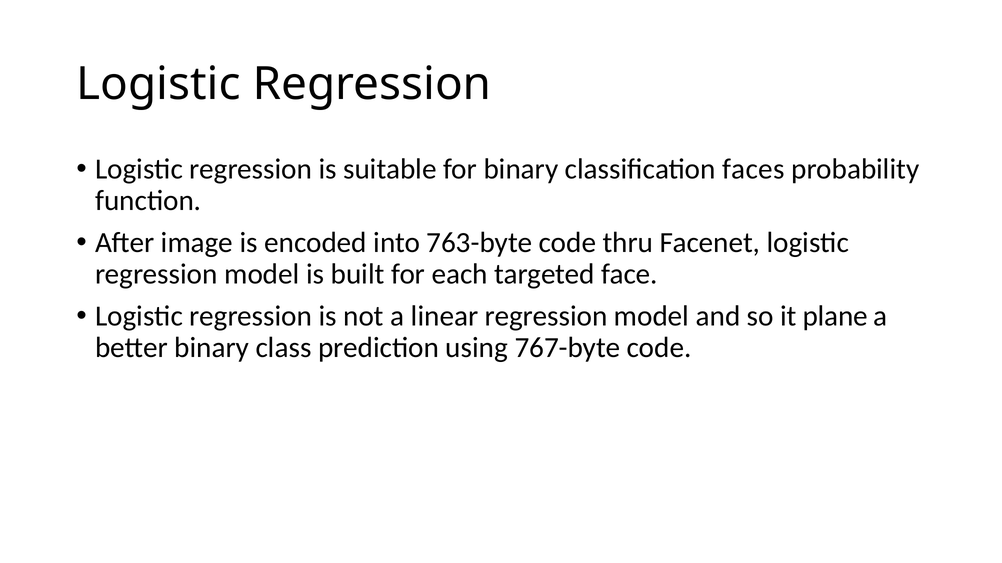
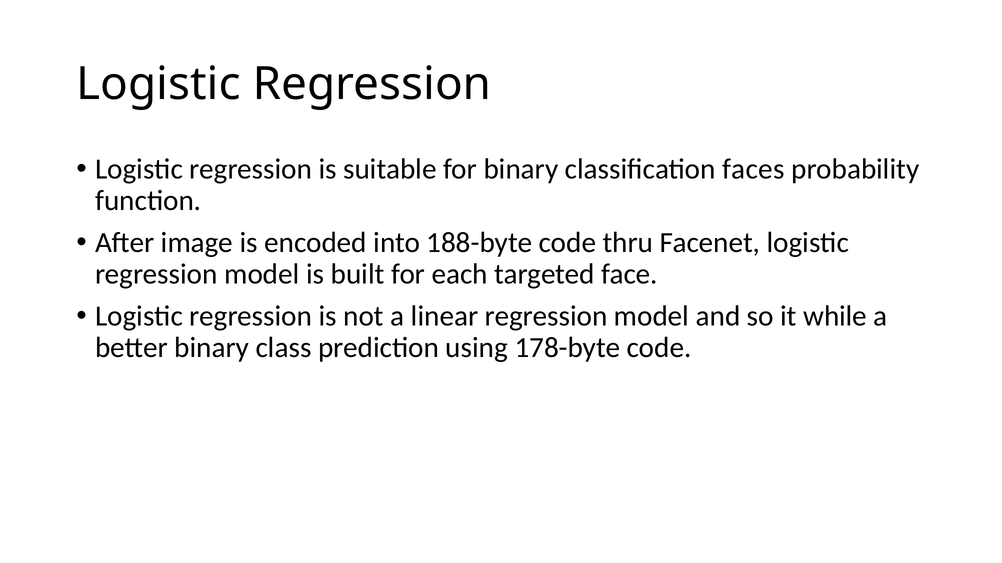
763-byte: 763-byte -> 188-byte (479, 243)
plane: plane -> while (835, 317)
767-byte: 767-byte -> 178-byte (567, 348)
